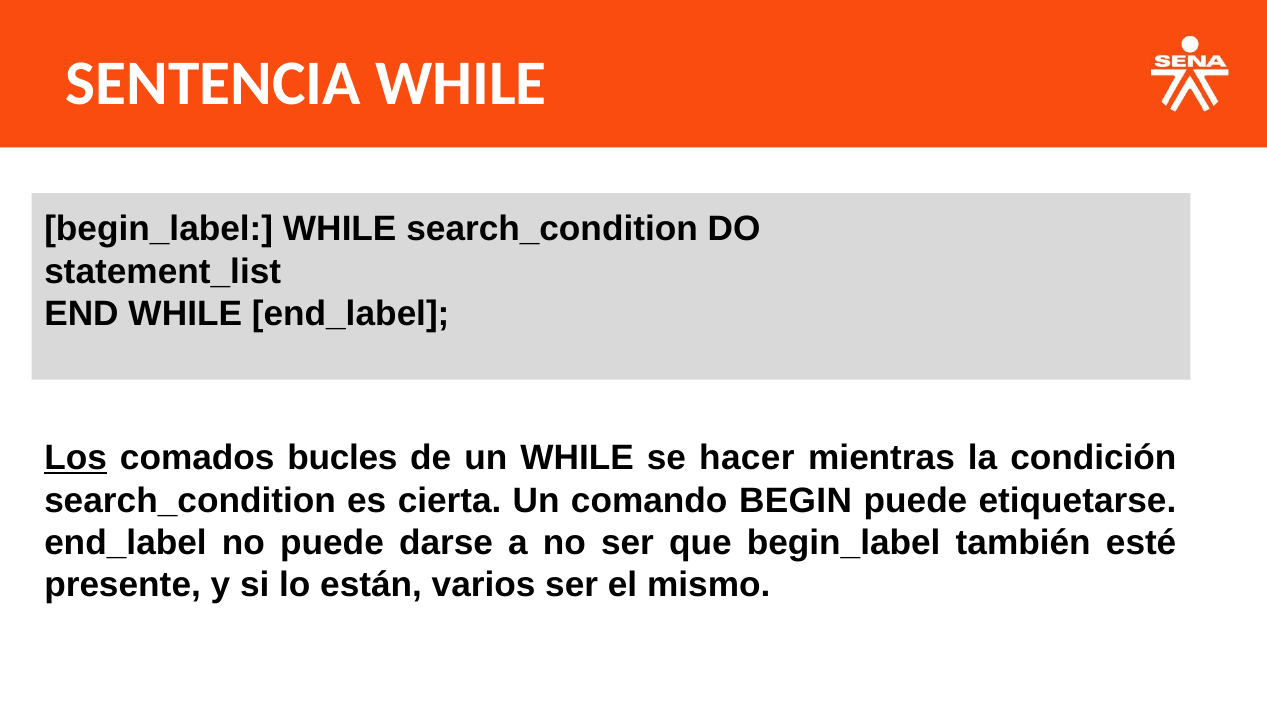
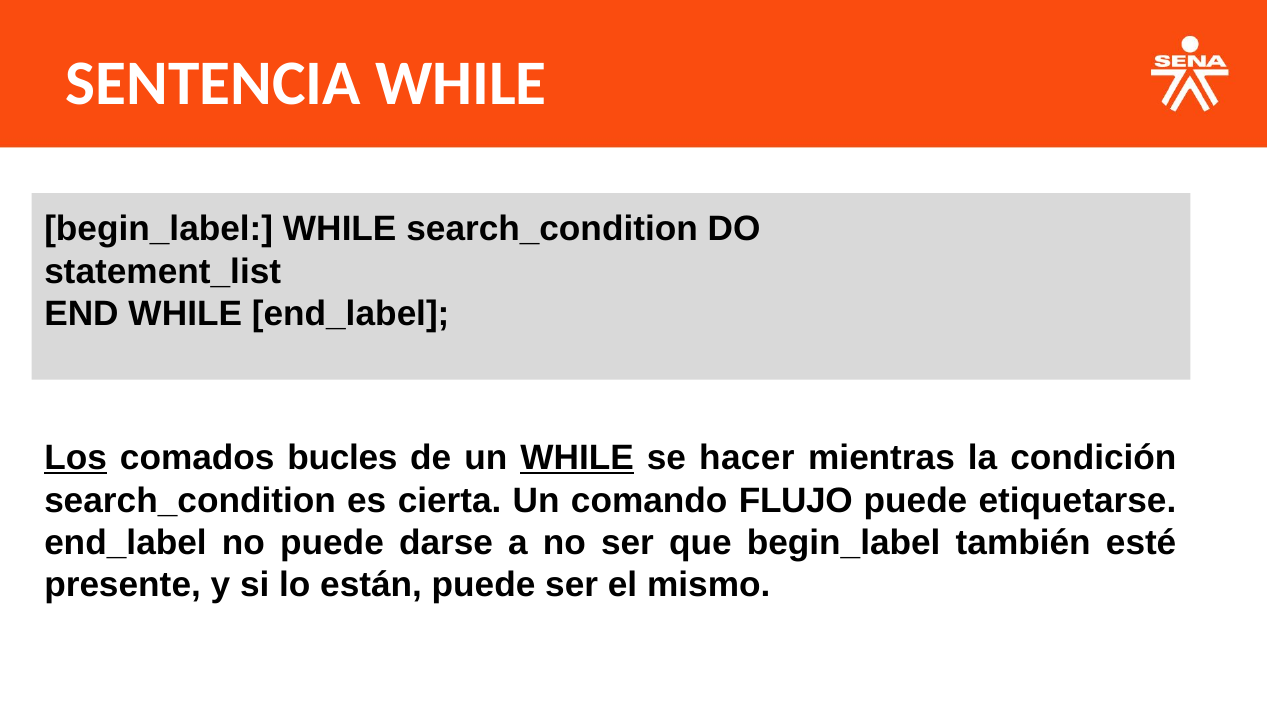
WHILE underline: none -> present (577, 458)
BEGIN: BEGIN -> FLUJO (796, 500)
están varios: varios -> puede (484, 585)
